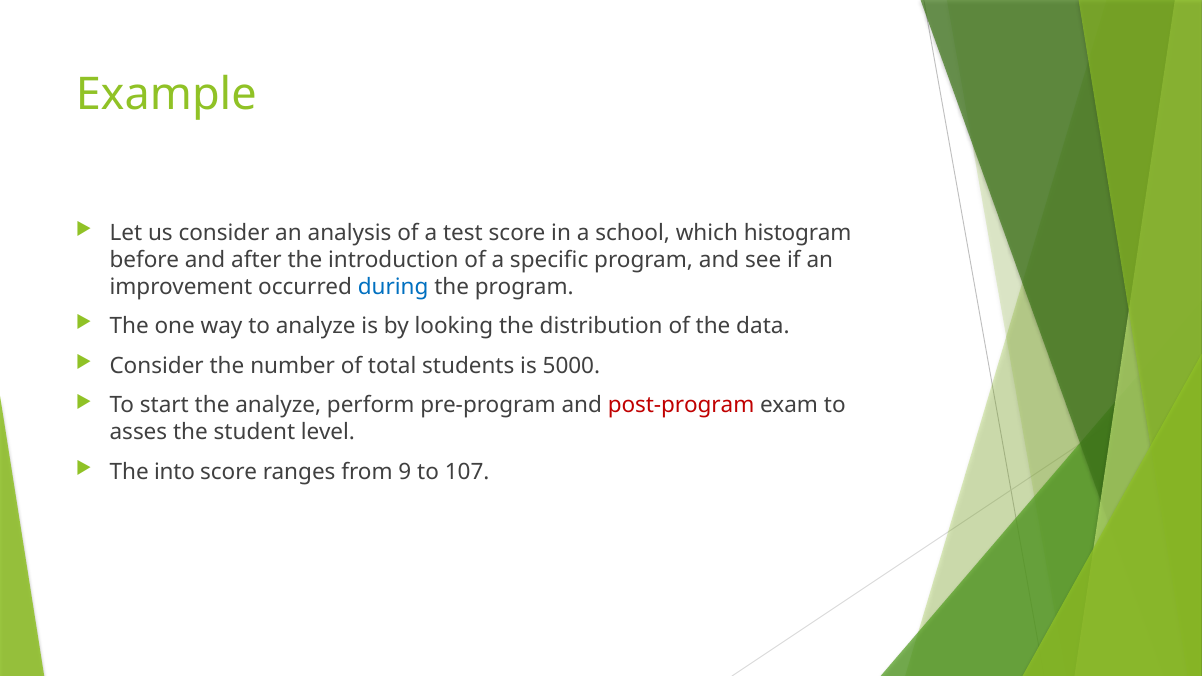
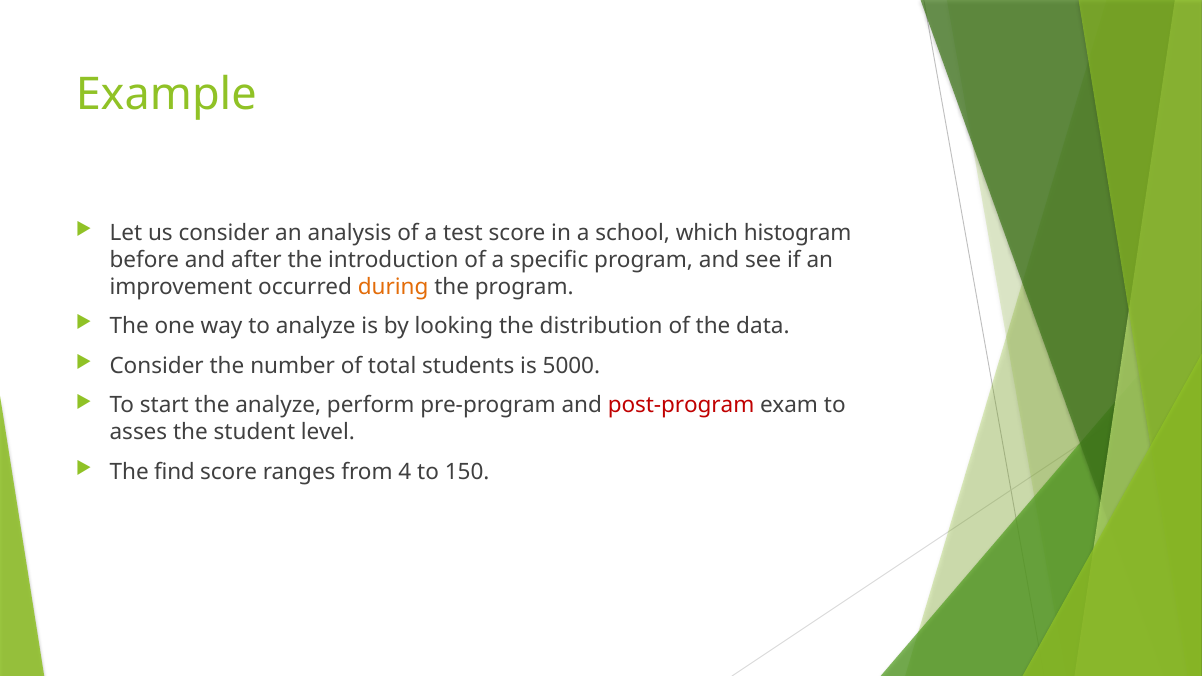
during colour: blue -> orange (393, 287)
into: into -> find (175, 472)
9: 9 -> 4 (405, 472)
107: 107 -> 150 (467, 472)
